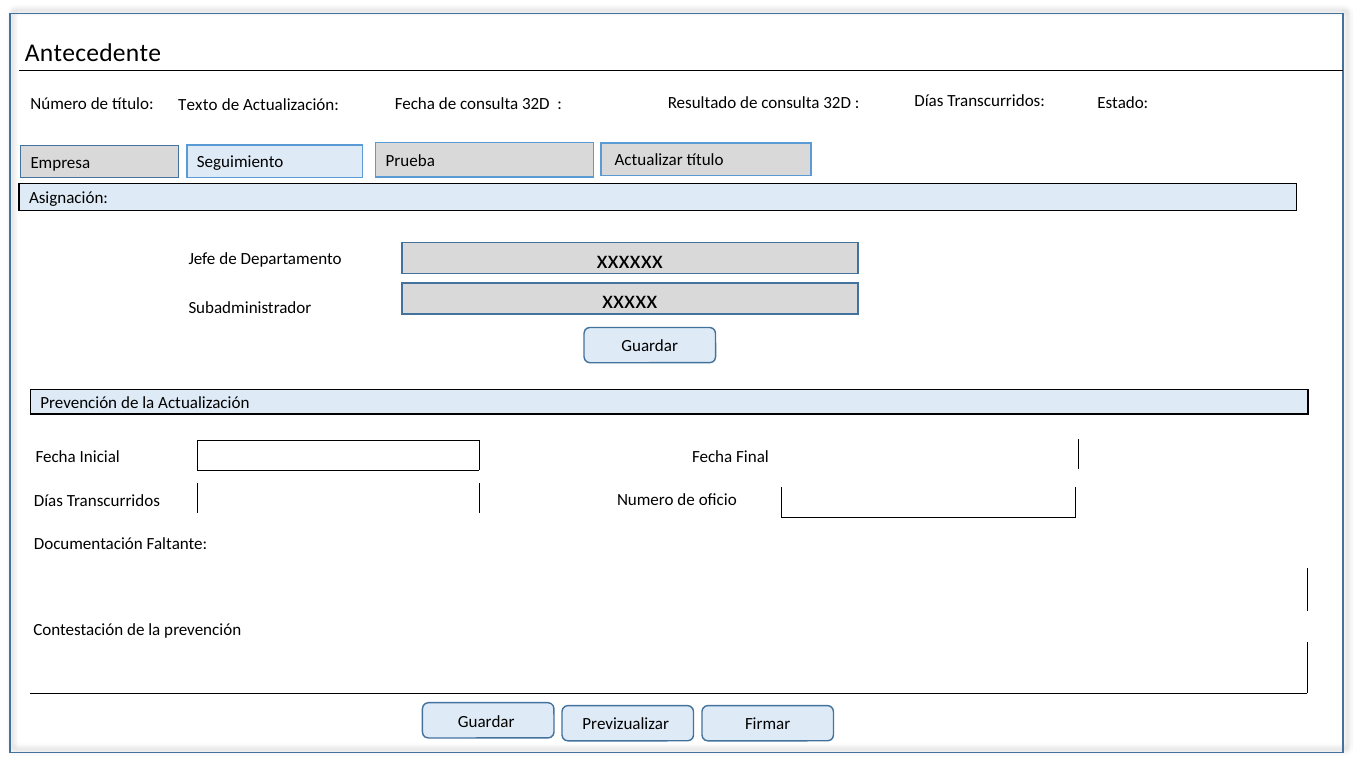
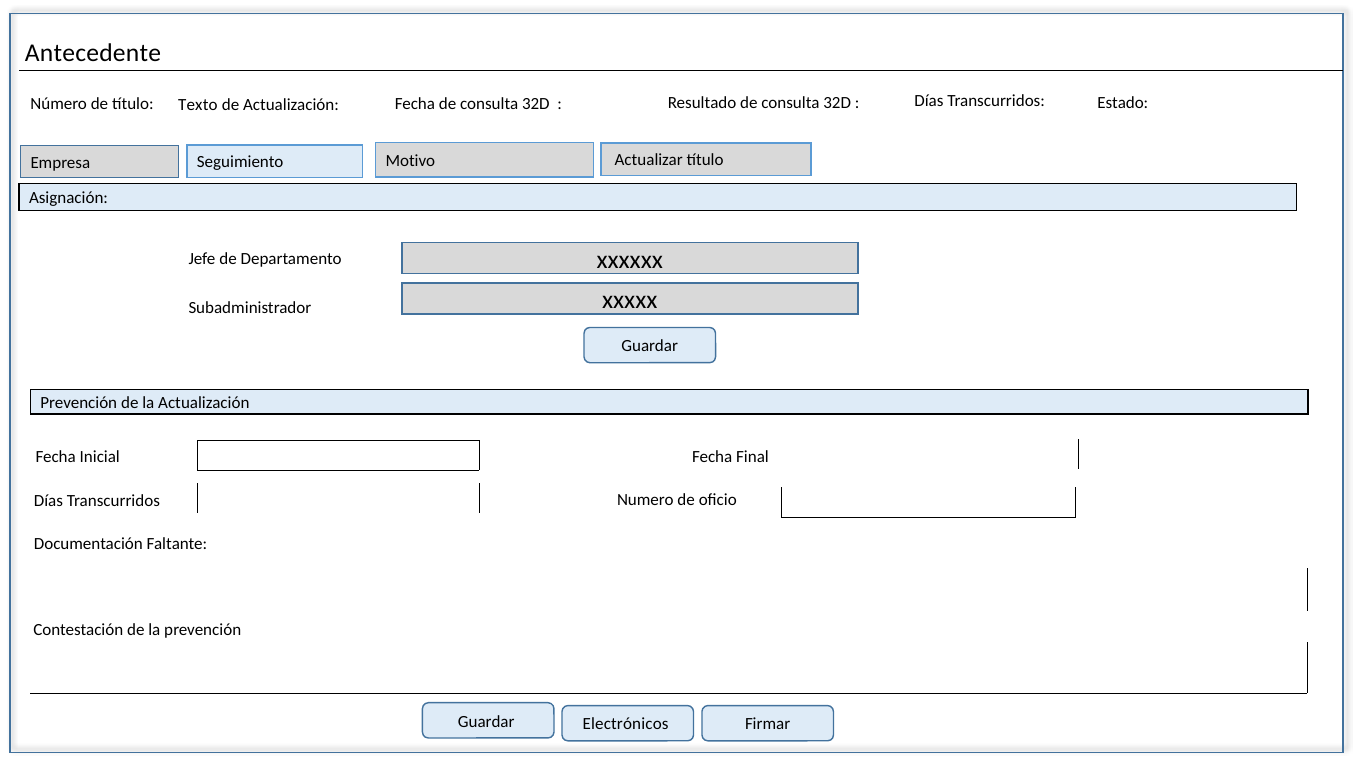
Prueba: Prueba -> Motivo (410, 161)
Previzualizar: Previzualizar -> Electrónicos (626, 725)
